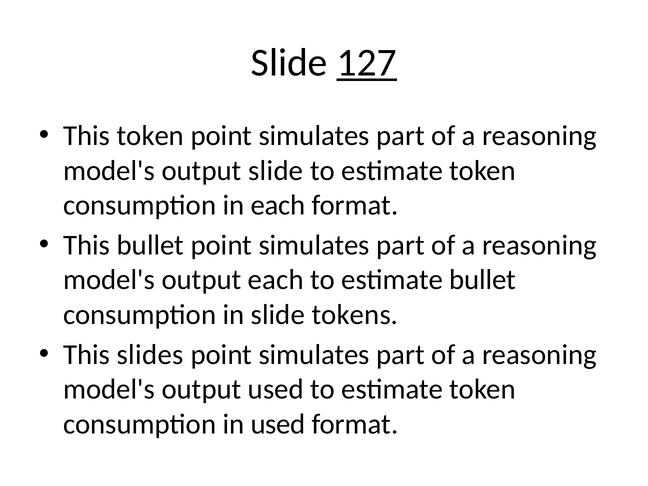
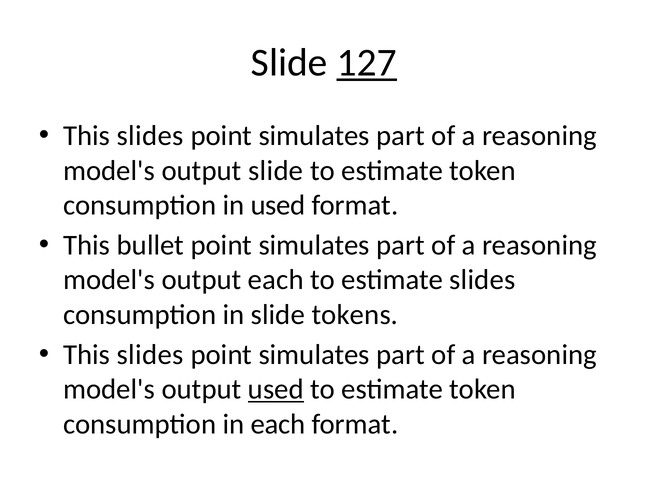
token: token -> slides (150, 136)
in each: each -> used (278, 205)
estimate bullet: bullet -> slides (482, 280)
used underline: none -> present (276, 389)
in used: used -> each (278, 424)
